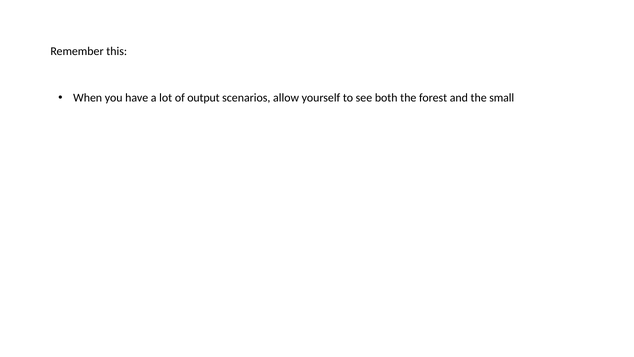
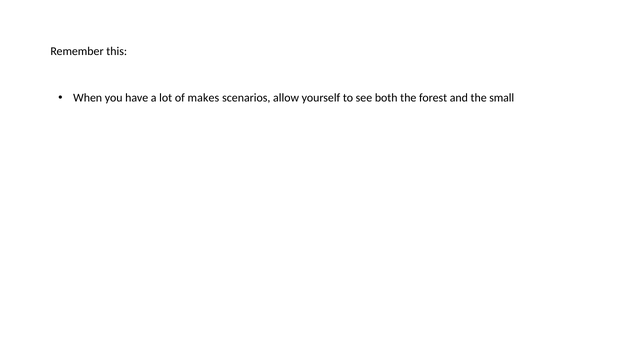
output: output -> makes (203, 98)
